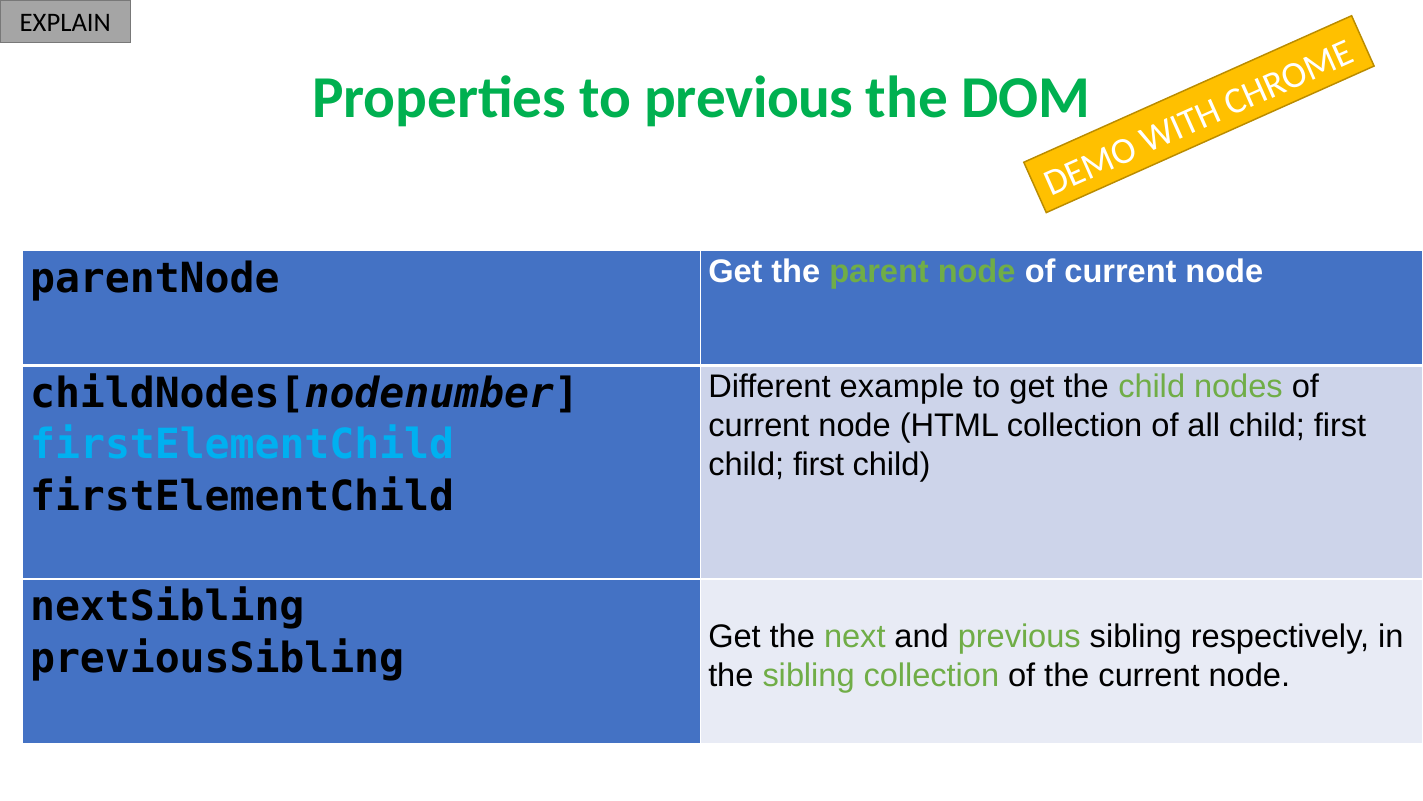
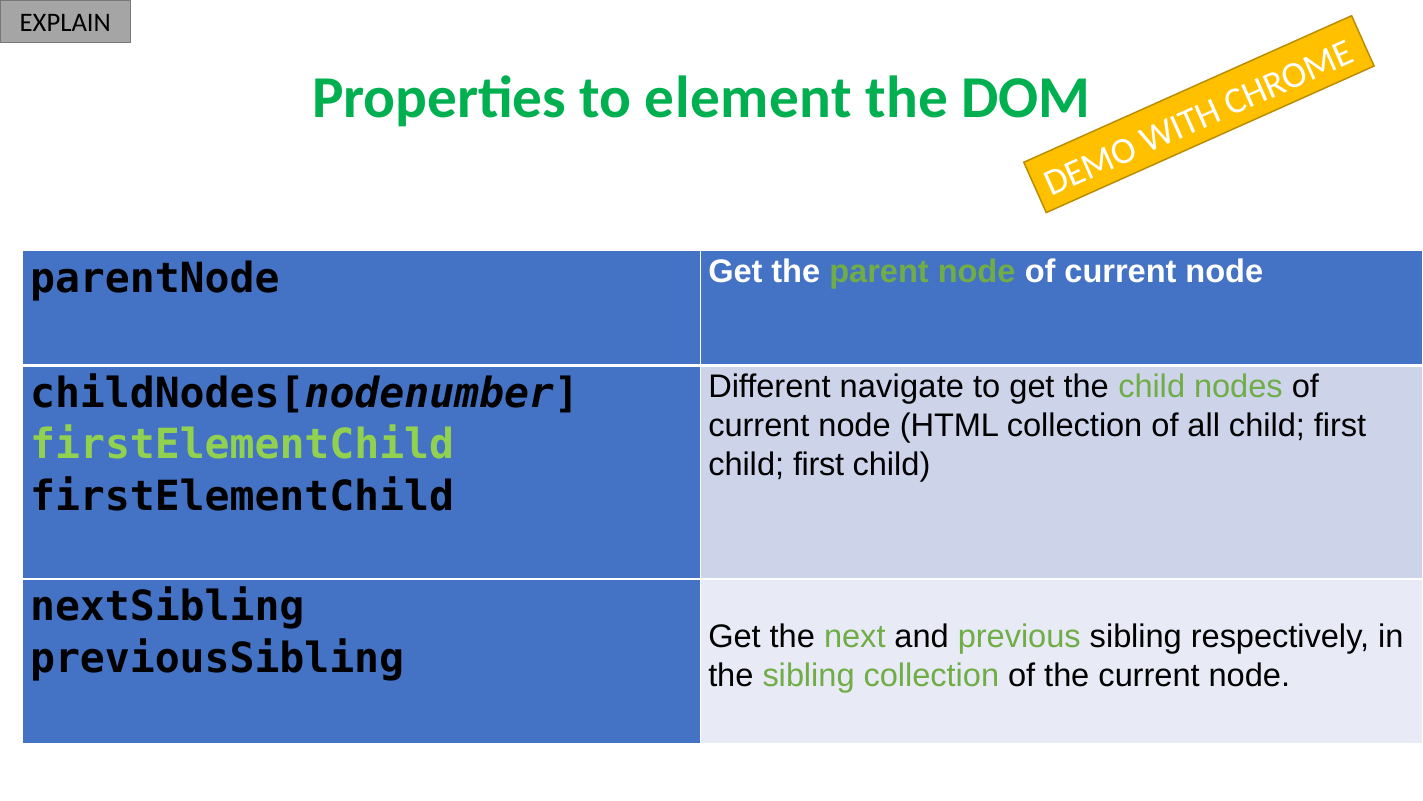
to previous: previous -> element (749, 98)
example: example -> navigate (902, 387)
firstElementChild colour: light blue -> light green (242, 445)
